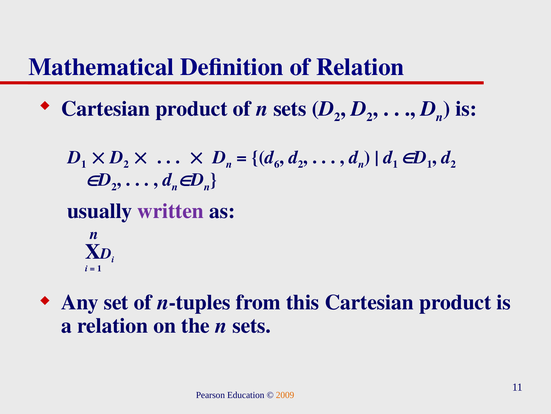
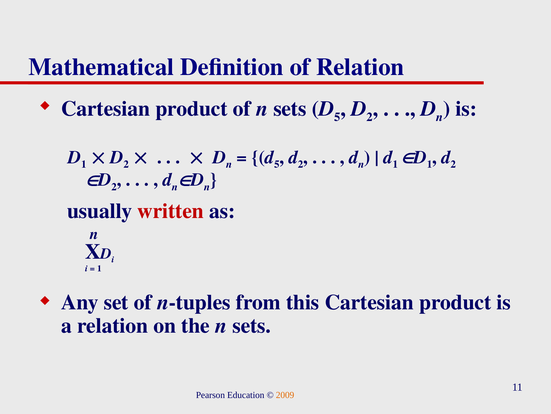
2: 2 -> 5 (337, 117)
6: 6 -> 5 (277, 164)
written colour: purple -> red (171, 211)
